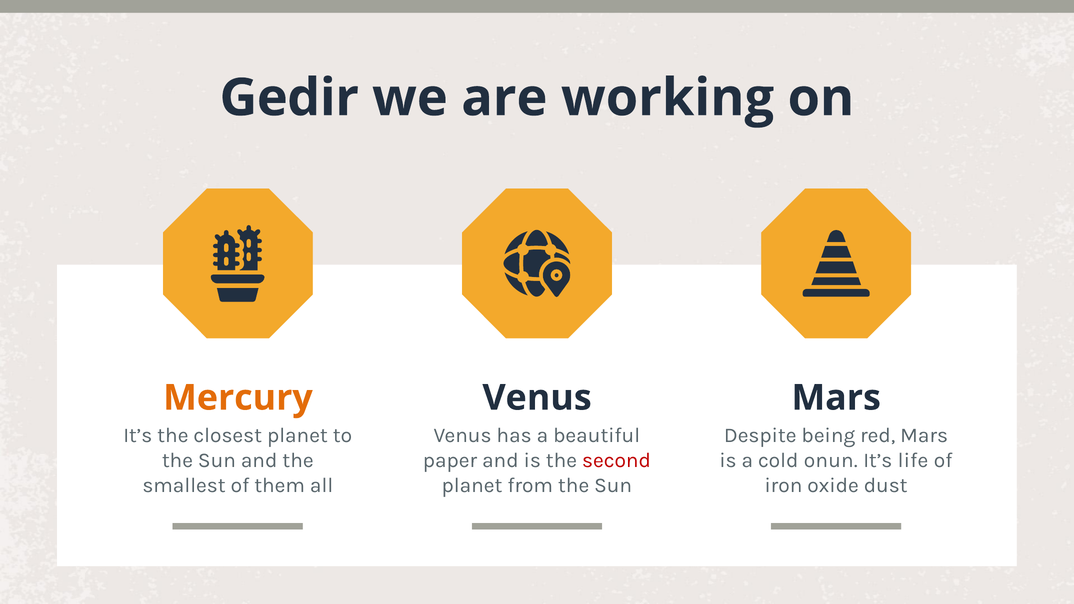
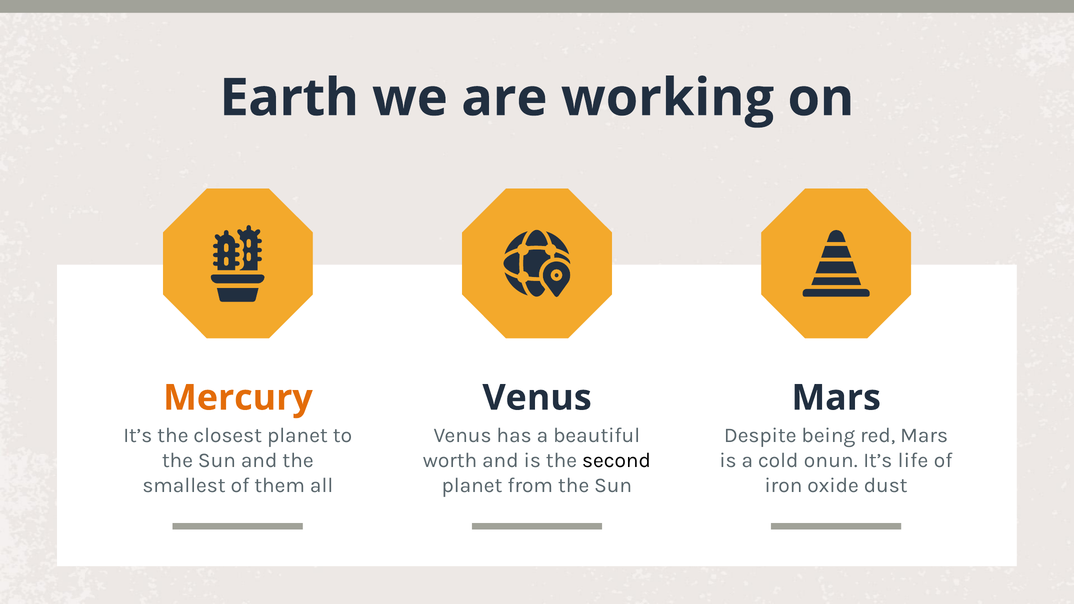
Gedir: Gedir -> Earth (289, 98)
paper: paper -> worth (450, 461)
second colour: red -> black (616, 461)
